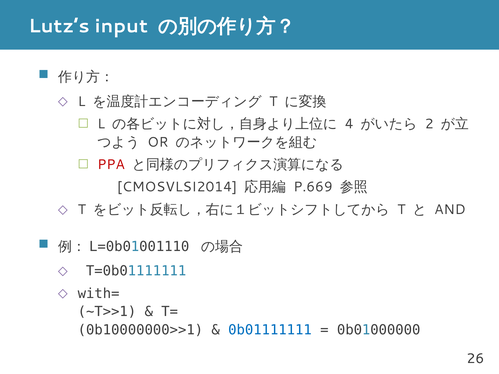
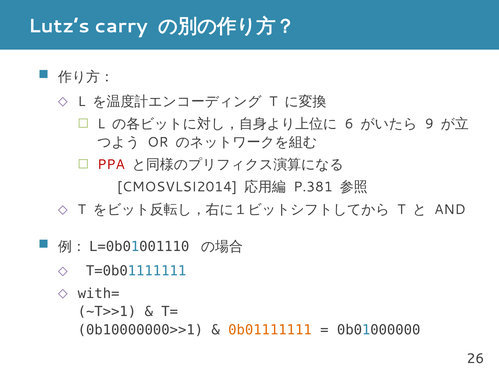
input: input -> carry (121, 26)
4: 4 -> 6 (349, 124)
2: 2 -> 9 (429, 124)
P.669: P.669 -> P.381 (313, 187)
0b01111111 colour: blue -> orange (270, 330)
